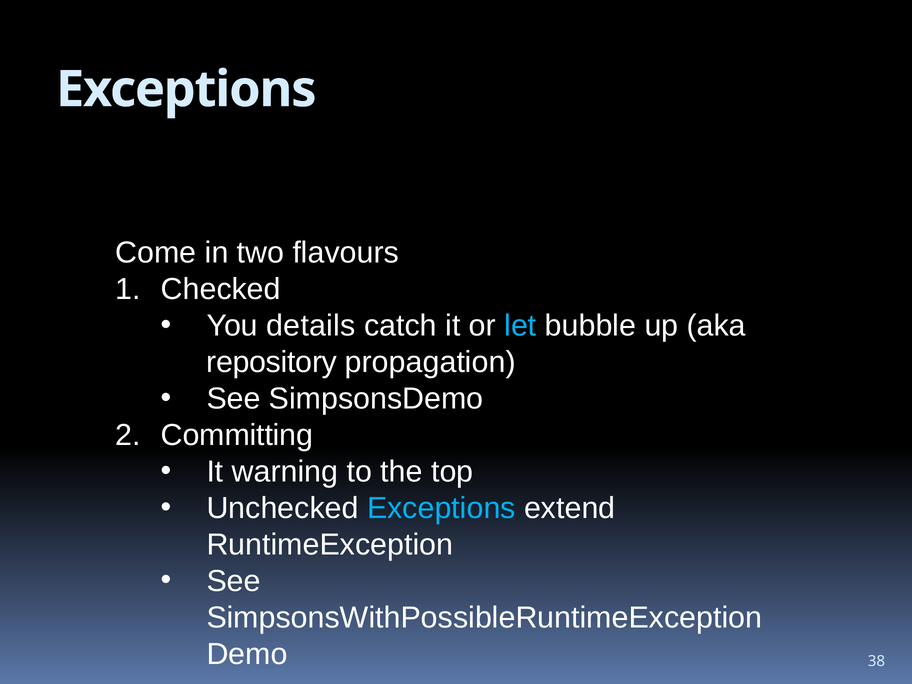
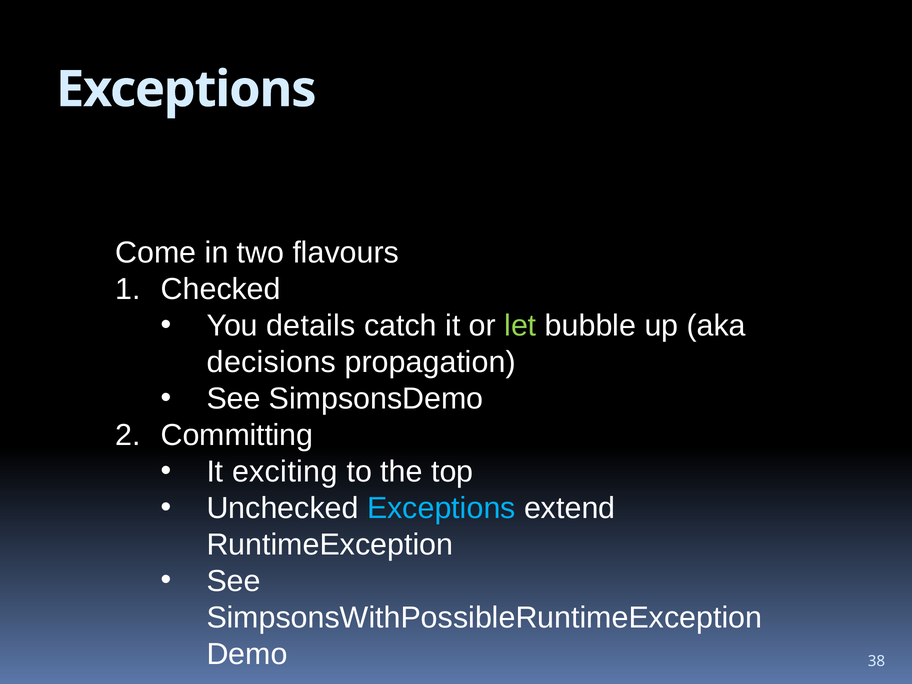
let colour: light blue -> light green (520, 326)
repository: repository -> decisions (271, 362)
warning: warning -> exciting (285, 472)
